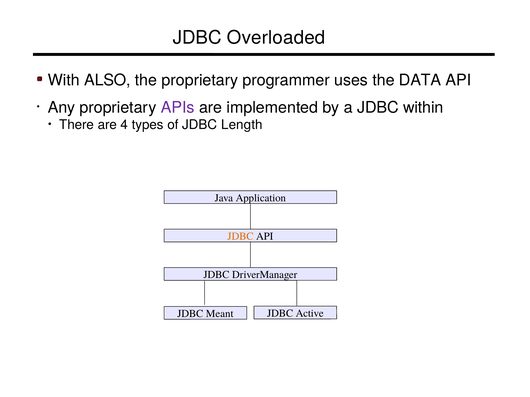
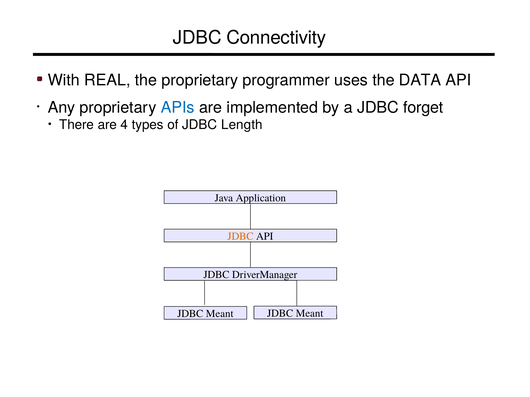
Overloaded: Overloaded -> Connectivity (276, 38)
ALSO: ALSO -> REAL (107, 80)
APIs colour: purple -> blue (178, 108)
within: within -> forget (423, 108)
Active: Active -> Meant (310, 314)
